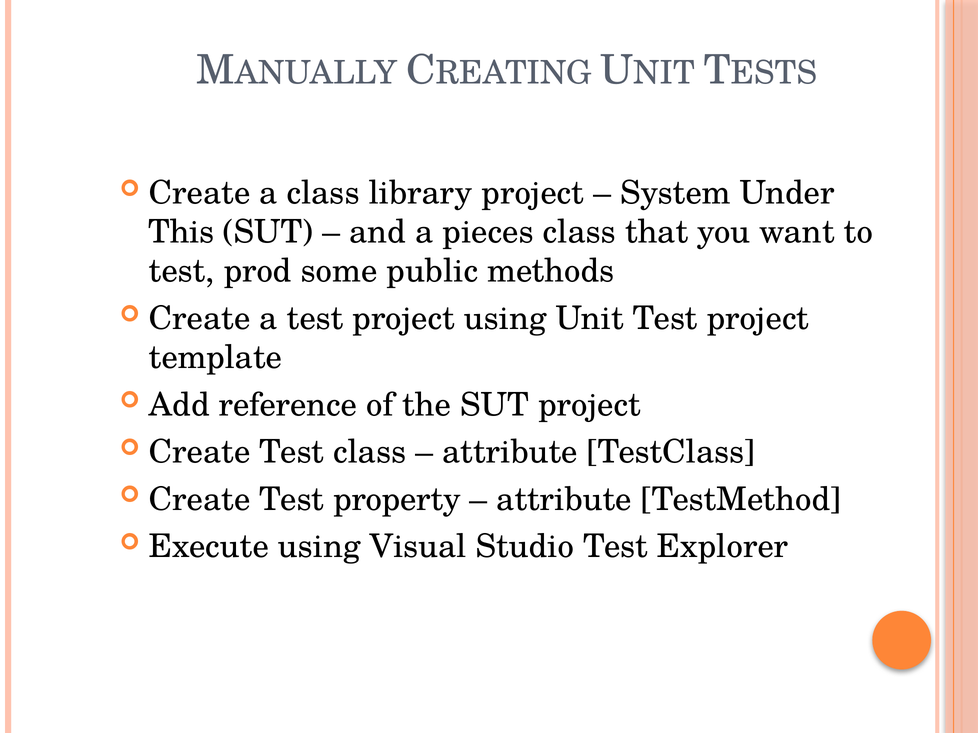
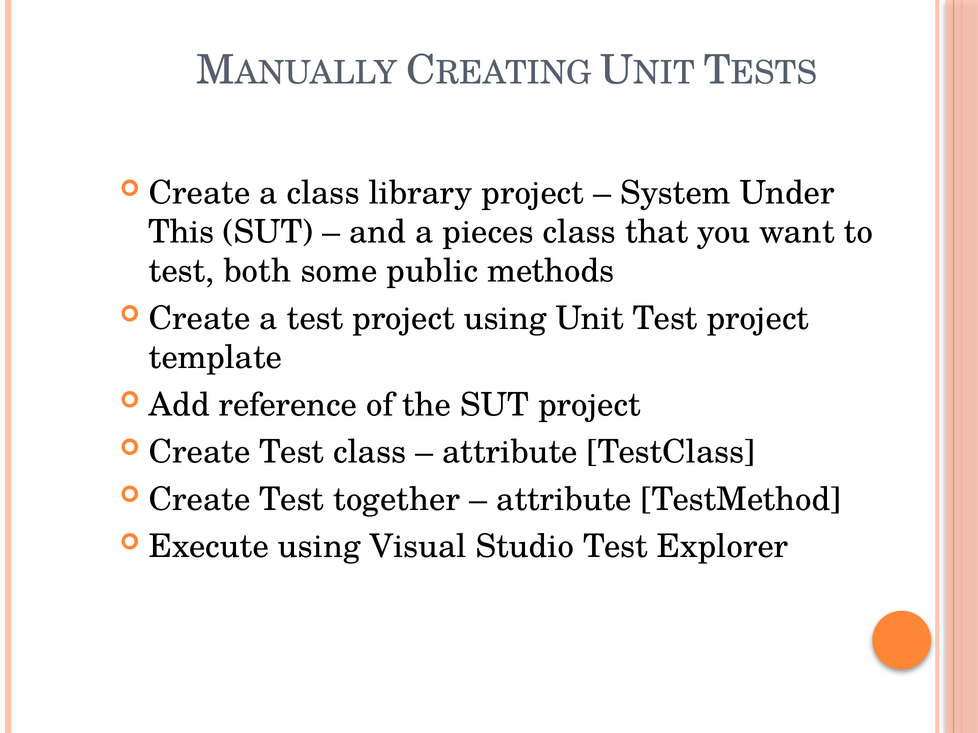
prod: prod -> both (257, 271)
property: property -> together (397, 500)
